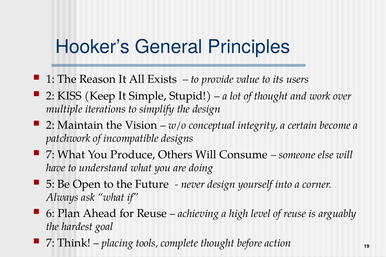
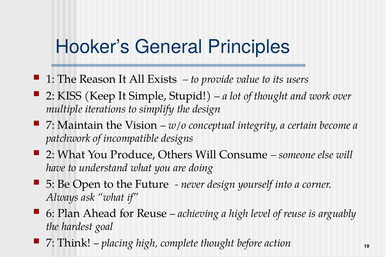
2: 2 -> 7 (50, 125)
7: 7 -> 2 (50, 155)
placing tools: tools -> high (147, 243)
